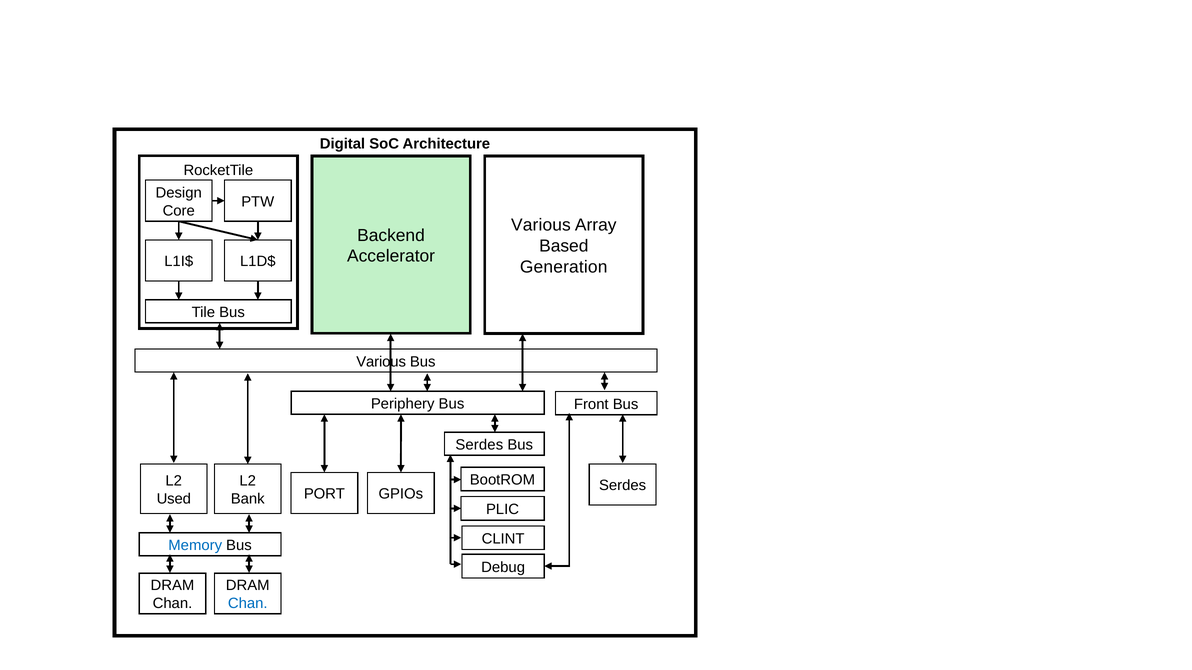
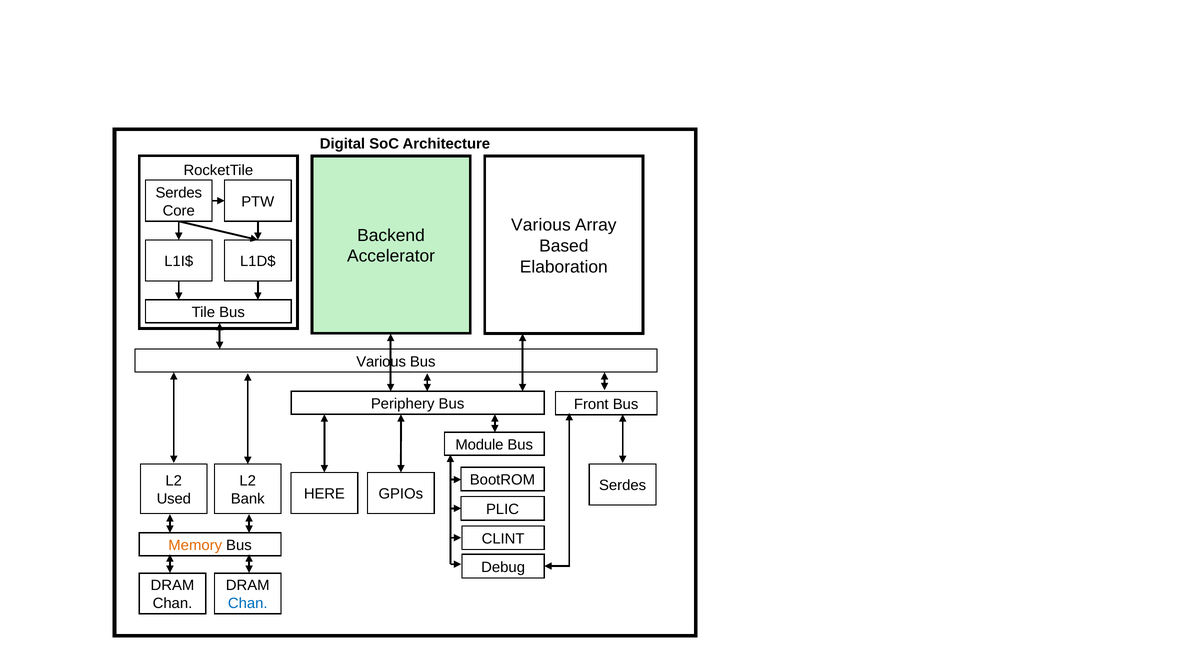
Design: Design -> Serdes (179, 193)
Generation: Generation -> Elaboration (564, 267)
Serdes: Serdes -> Module (479, 445)
PORT: PORT -> HERE (324, 494)
Memory colour: blue -> orange (195, 546)
